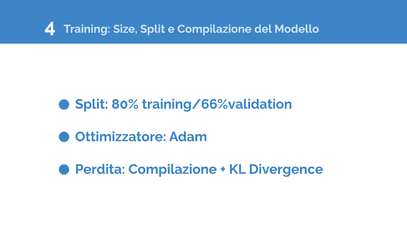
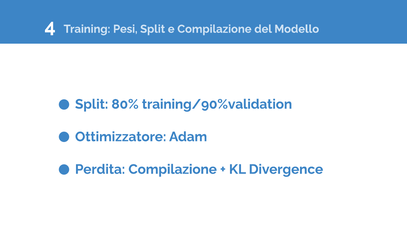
Size: Size -> Pesi (125, 29)
training/66%validation: training/66%validation -> training/90%validation (217, 104)
